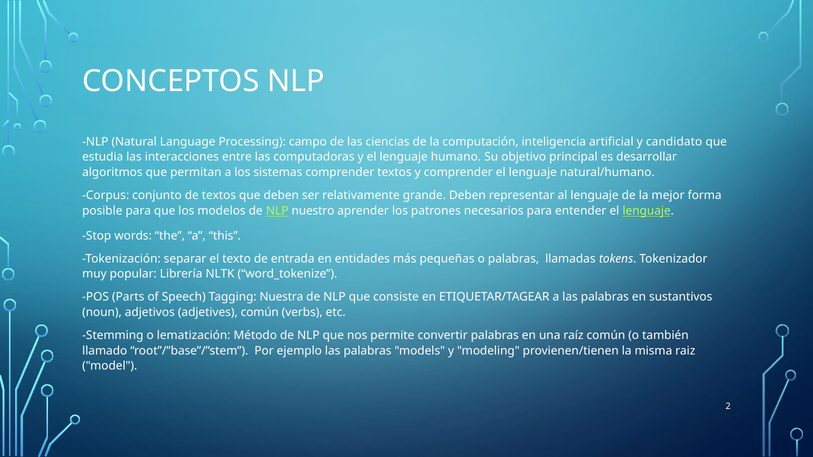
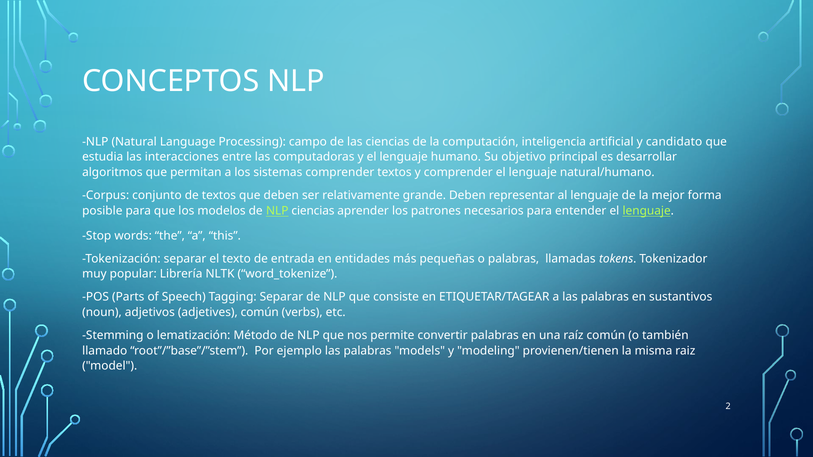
NLP nuestro: nuestro -> ciencias (313, 211)
Tagging Nuestra: Nuestra -> Separar (281, 297)
